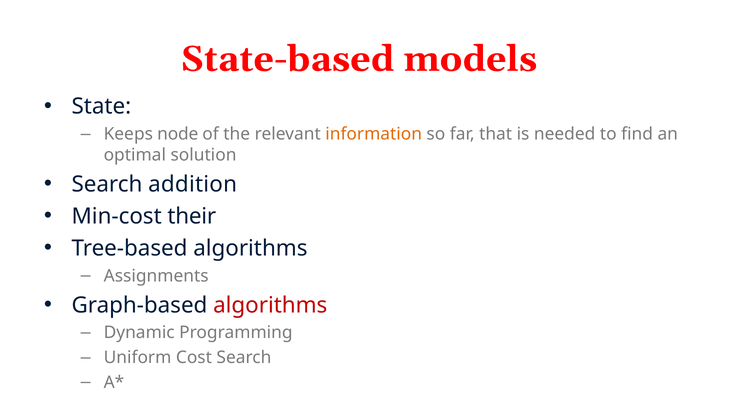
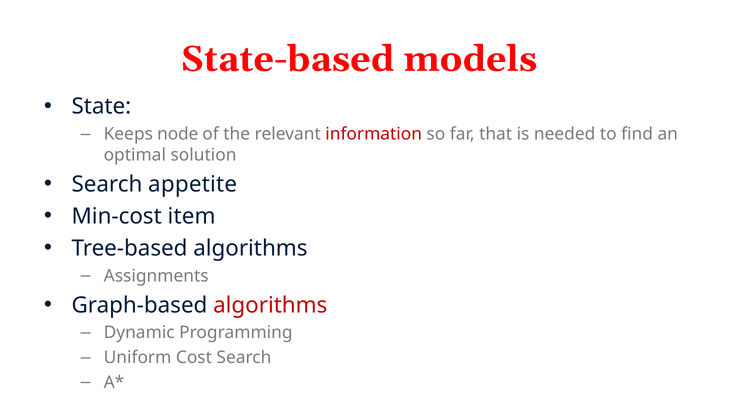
information colour: orange -> red (374, 134)
addition: addition -> appetite (193, 184)
their: their -> item (192, 216)
